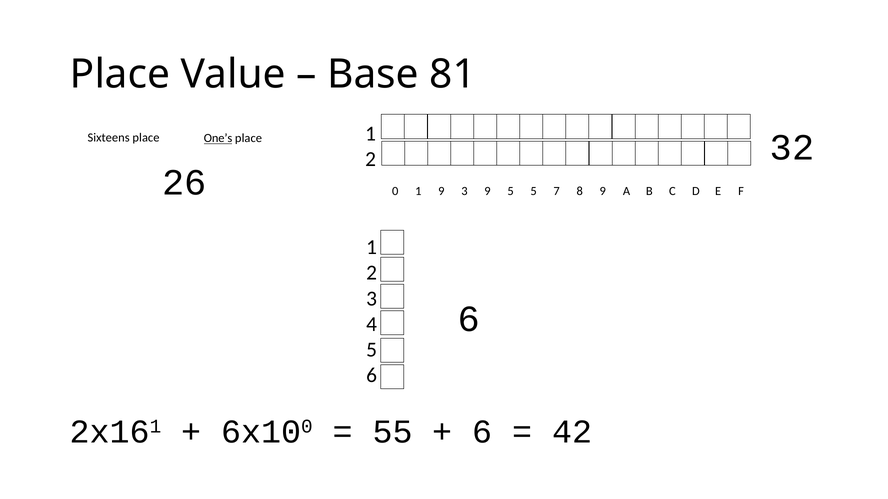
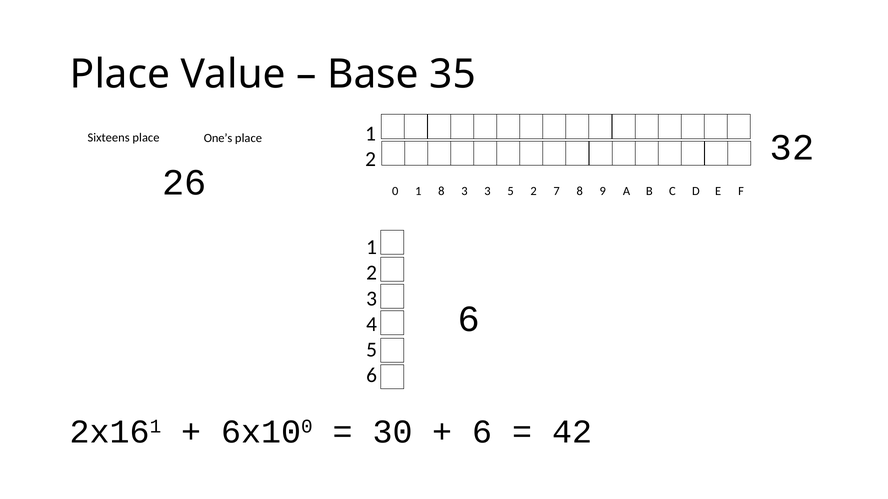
81: 81 -> 35 (453, 75)
One’s underline: present -> none (218, 139)
1 9: 9 -> 8 (441, 191)
3 9: 9 -> 3 (487, 191)
5 5: 5 -> 2 (534, 191)
55: 55 -> 30 (393, 432)
